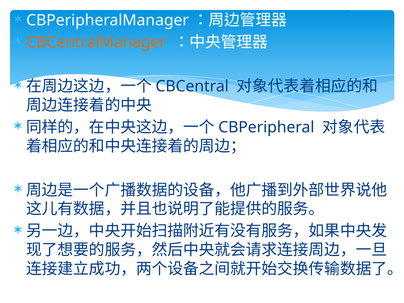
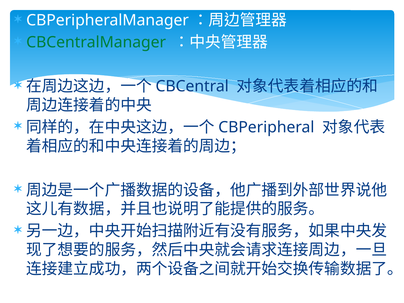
CBCentralManager colour: orange -> green (96, 42)
